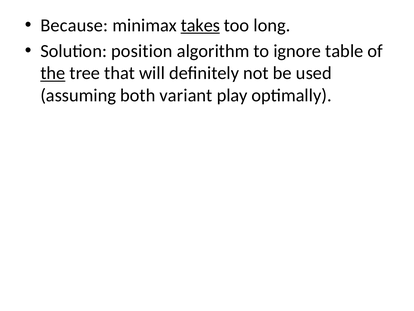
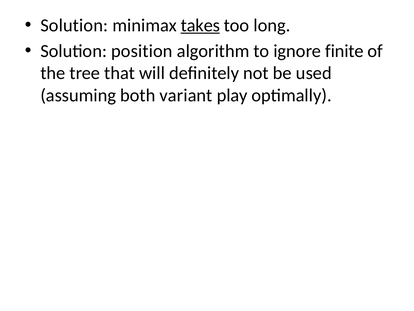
Because: Because -> Solution (74, 25)
table: table -> finite (344, 51)
the underline: present -> none (53, 73)
